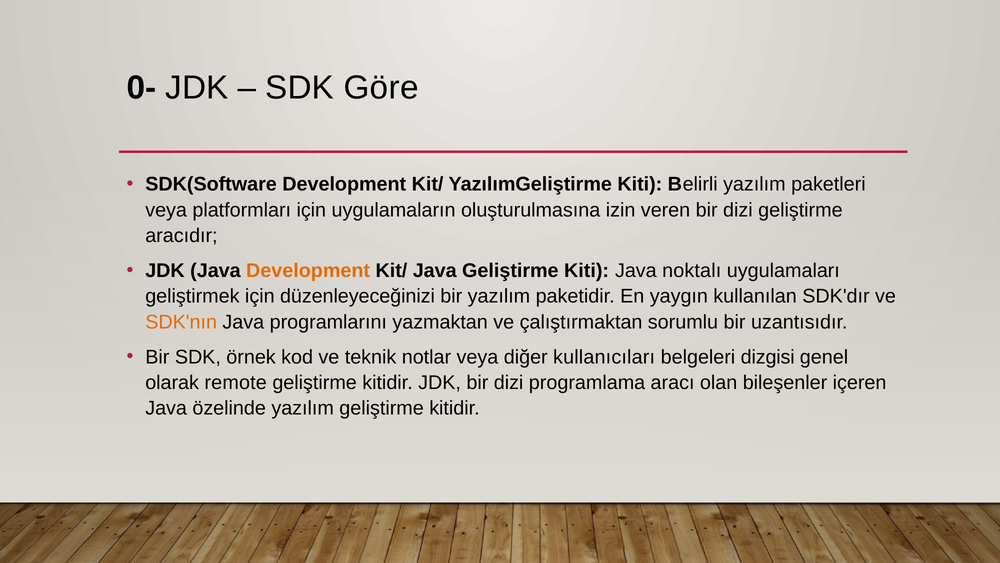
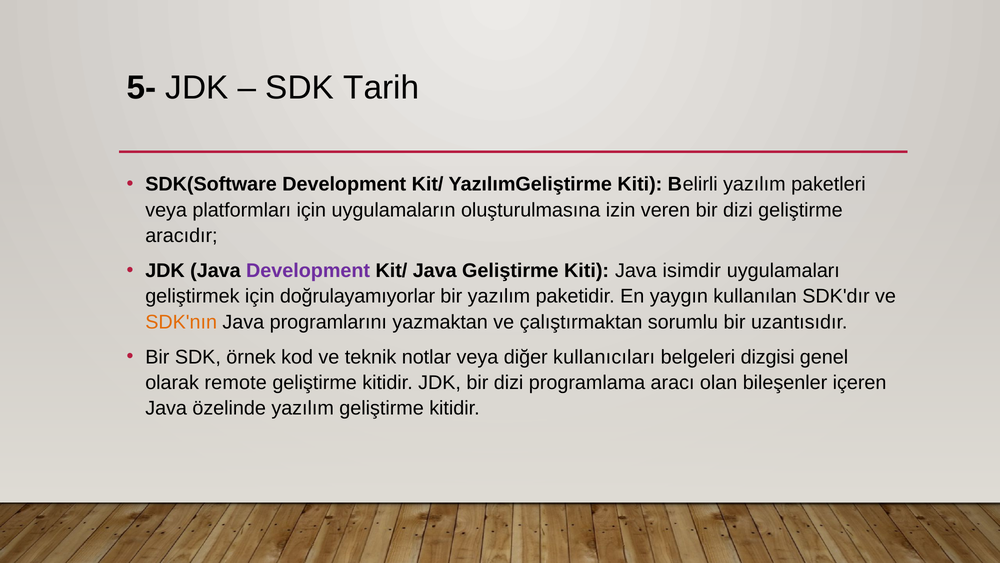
0-: 0- -> 5- (141, 88)
Göre: Göre -> Tarih (381, 88)
Development colour: orange -> purple (308, 270)
noktalı: noktalı -> isimdir (692, 270)
düzenleyeceğinizi: düzenleyeceğinizi -> doğrulayamıyorlar (358, 296)
